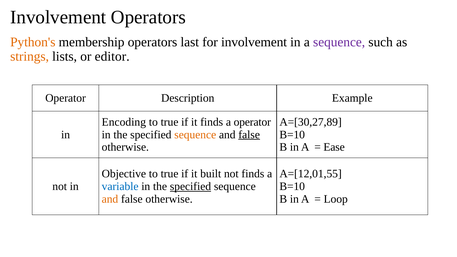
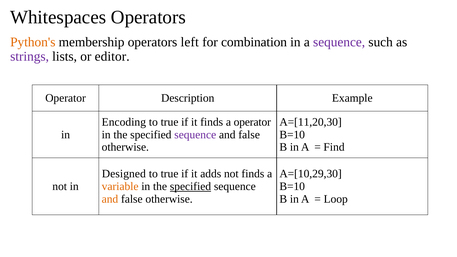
Involvement: Involvement -> Whitespaces (58, 17)
last: last -> left (190, 42)
for involvement: involvement -> combination (254, 42)
strings colour: orange -> purple (30, 56)
A=[30,27,89: A=[30,27,89 -> A=[11,20,30 (311, 122)
sequence colour: orange -> purple (195, 135)
false underline: present -> none (249, 135)
Ease: Ease -> Find (334, 147)
Objective: Objective -> Designed (124, 174)
built: built -> adds (211, 174)
A=[12,01,55: A=[12,01,55 -> A=[10,29,30 (311, 174)
variable colour: blue -> orange (120, 187)
